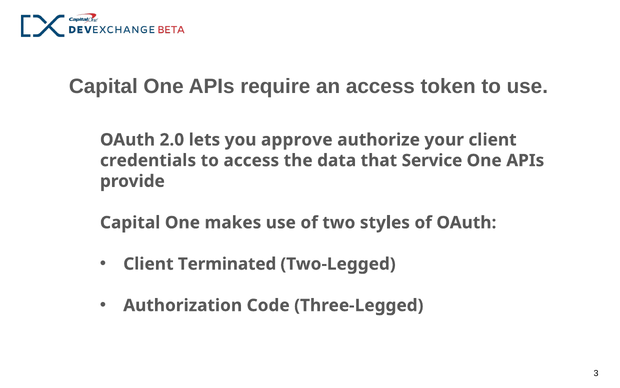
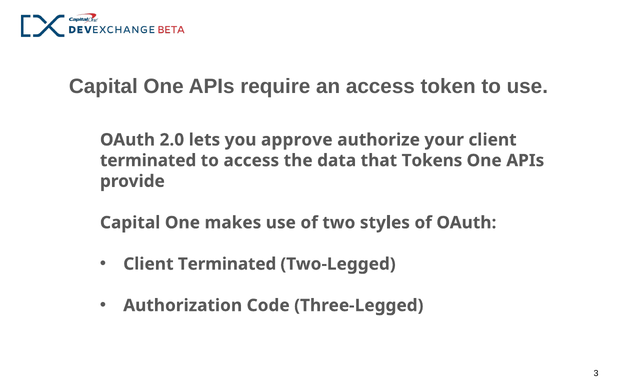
credentials: credentials -> terminated (148, 160)
Service: Service -> Tokens (432, 160)
